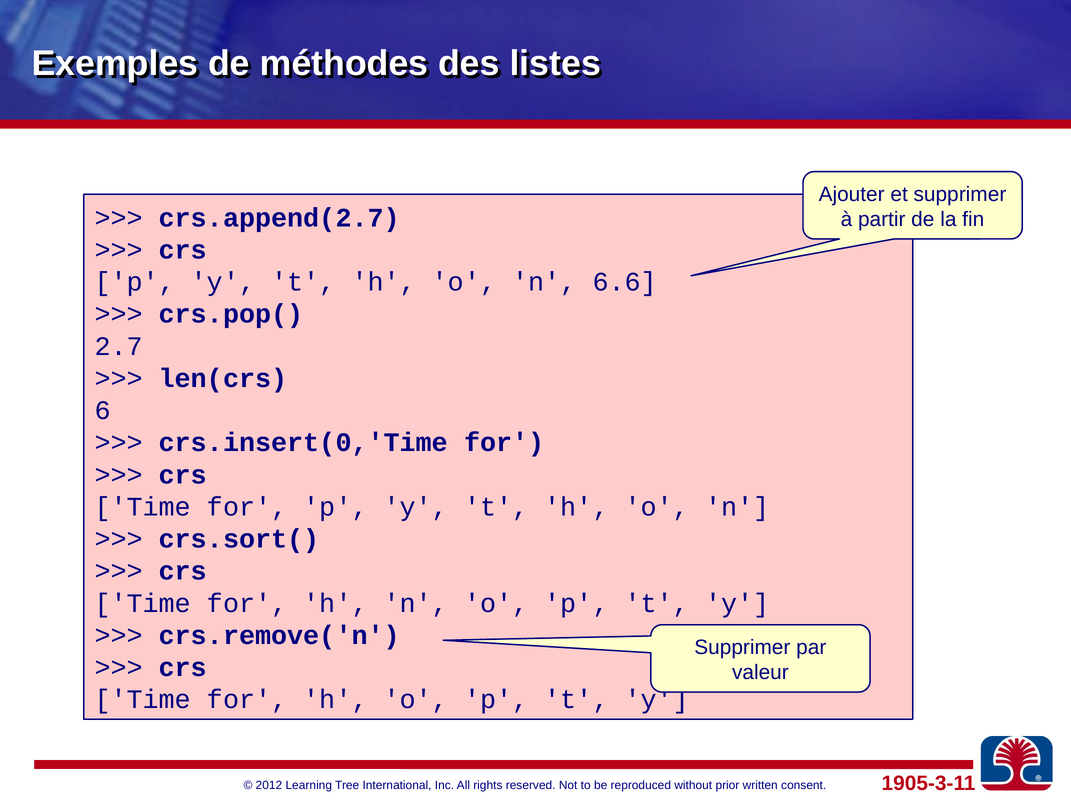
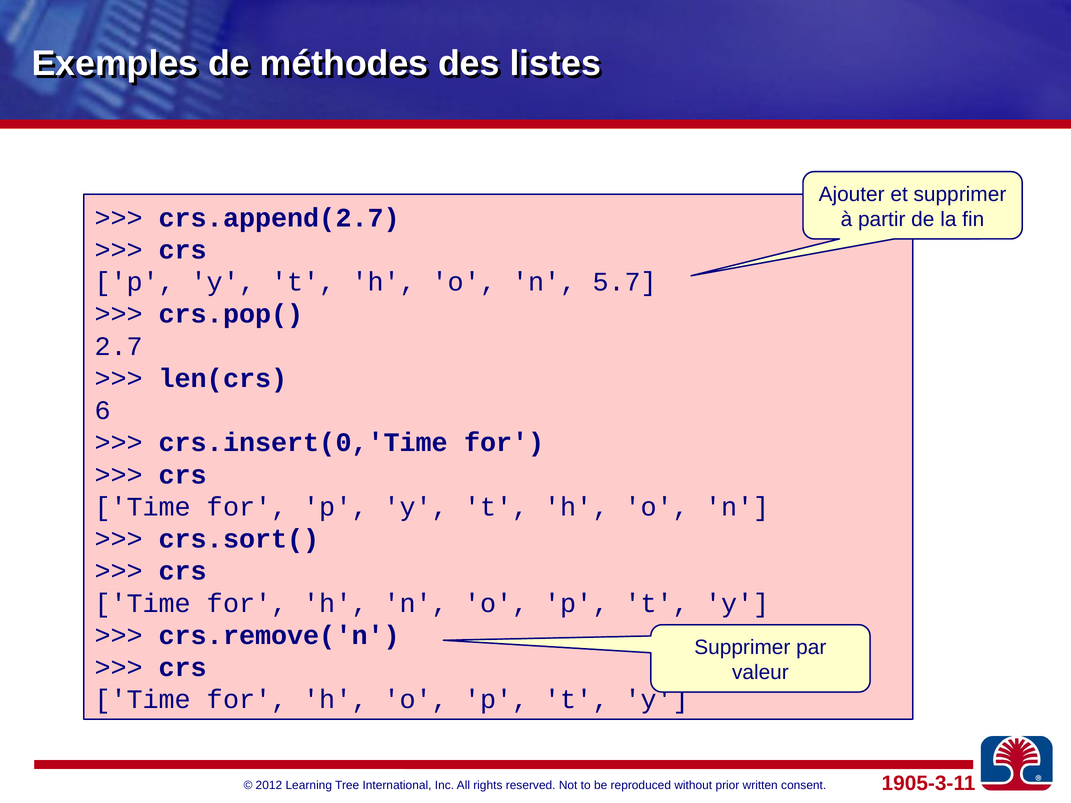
6.6: 6.6 -> 5.7 (625, 282)
